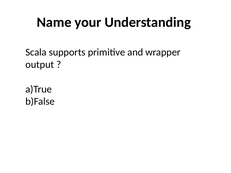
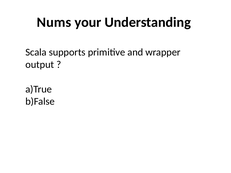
Name: Name -> Nums (54, 22)
